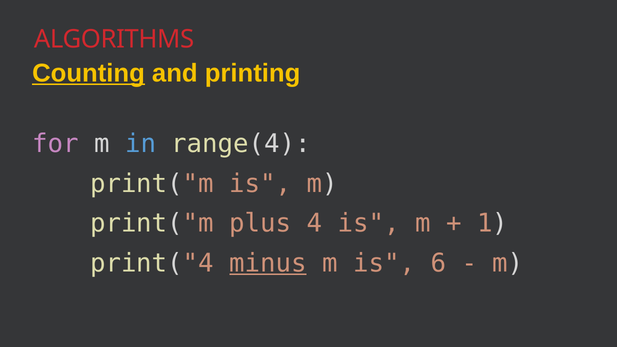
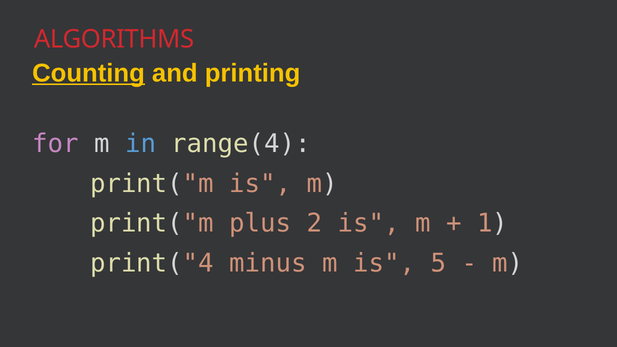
4: 4 -> 2 (314, 223)
minus underline: present -> none (268, 263)
6: 6 -> 5 (438, 263)
